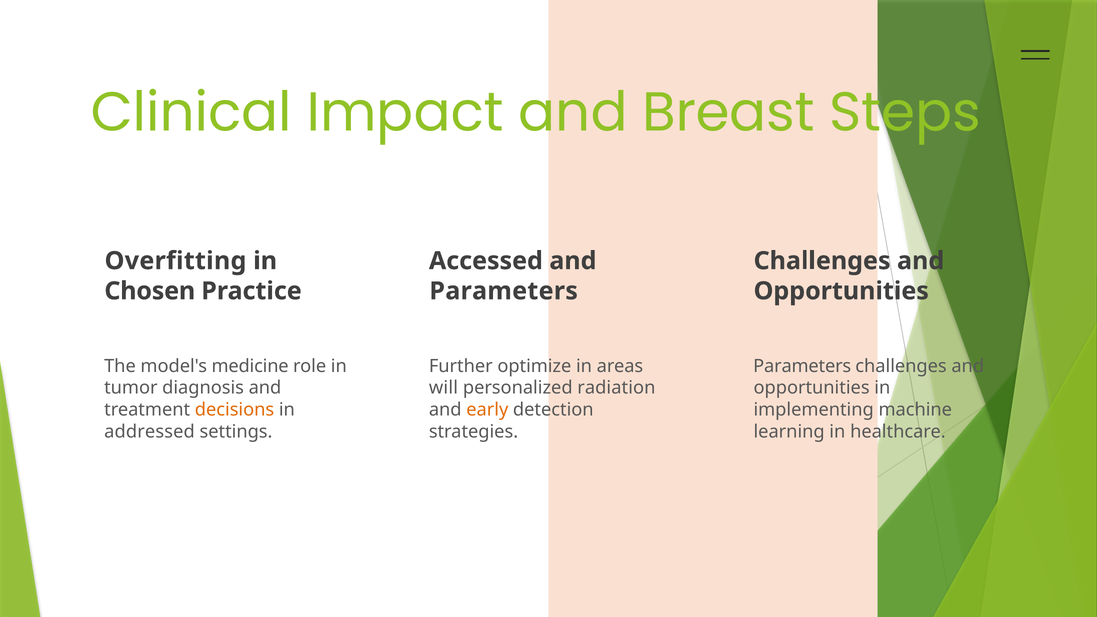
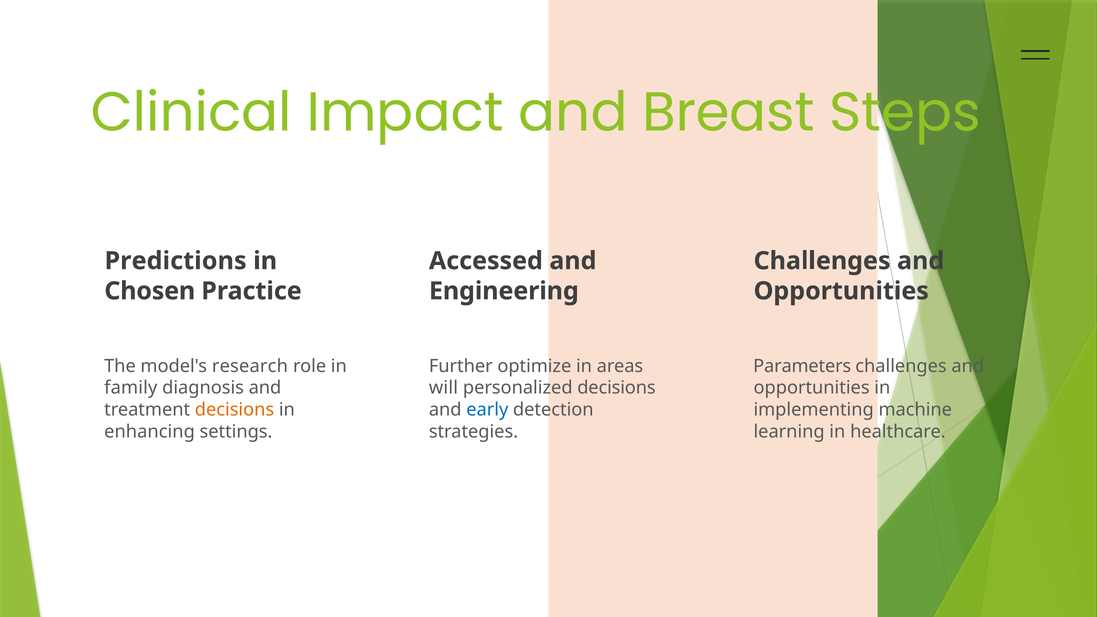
Overfitting: Overfitting -> Predictions (176, 261)
Parameters: Parameters -> Engineering (504, 291)
medicine: medicine -> research (250, 366)
tumor: tumor -> family (131, 388)
personalized radiation: radiation -> decisions (616, 388)
early colour: orange -> blue (487, 410)
addressed: addressed -> enhancing (150, 432)
